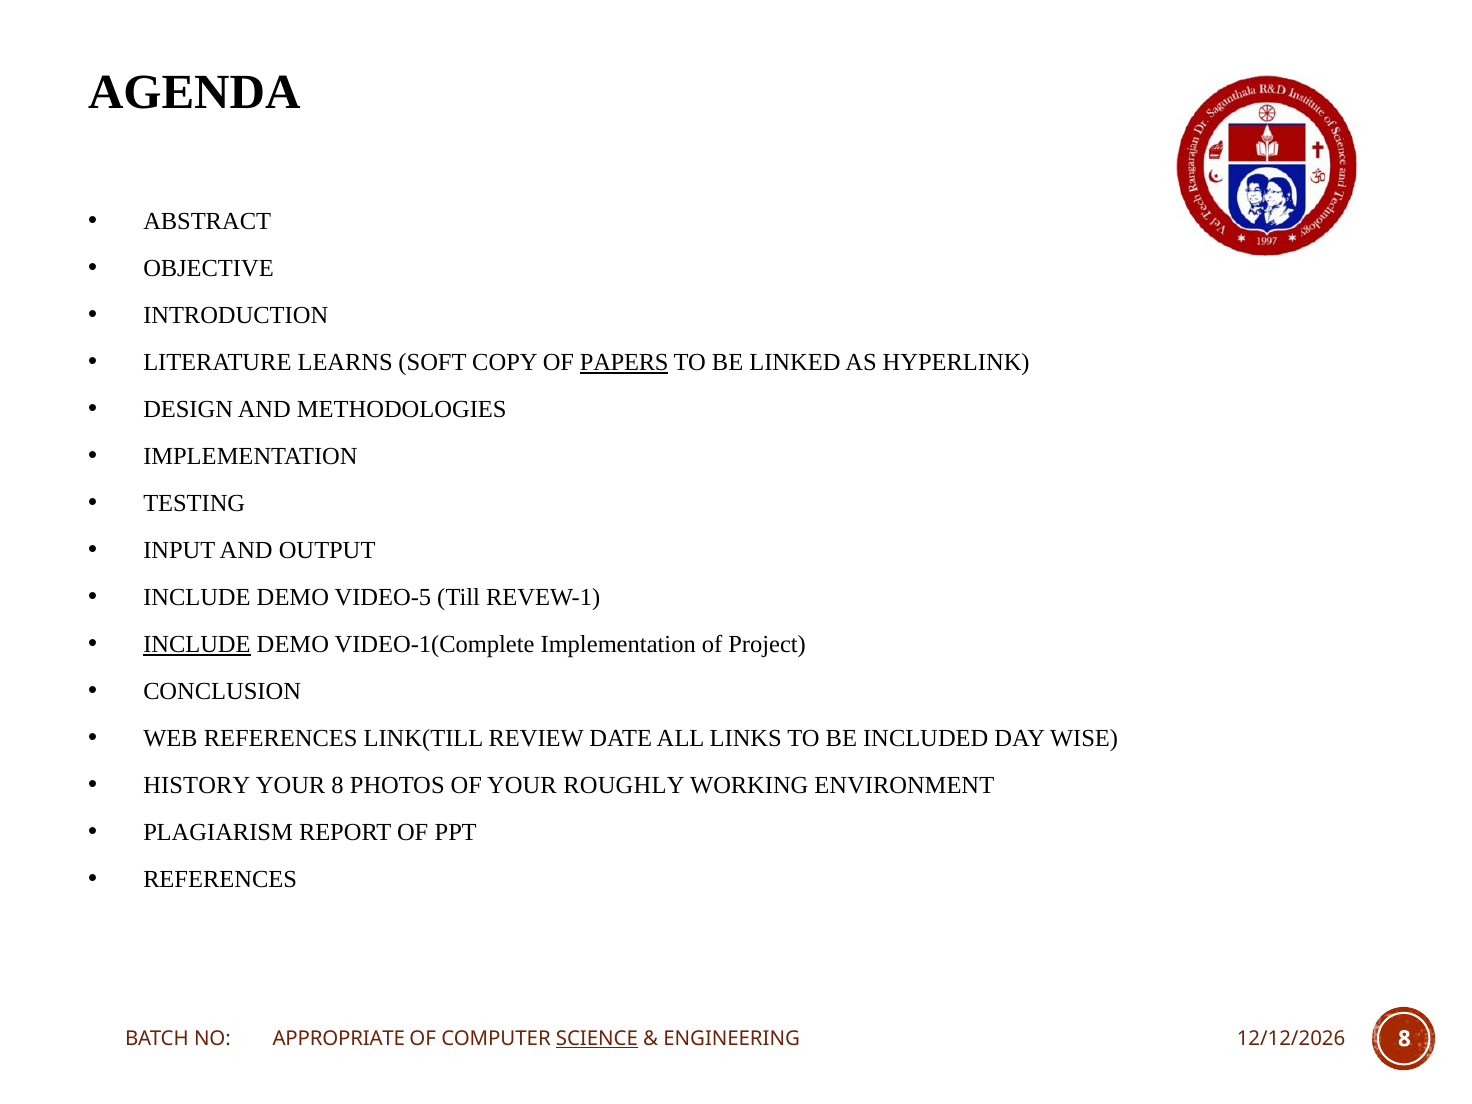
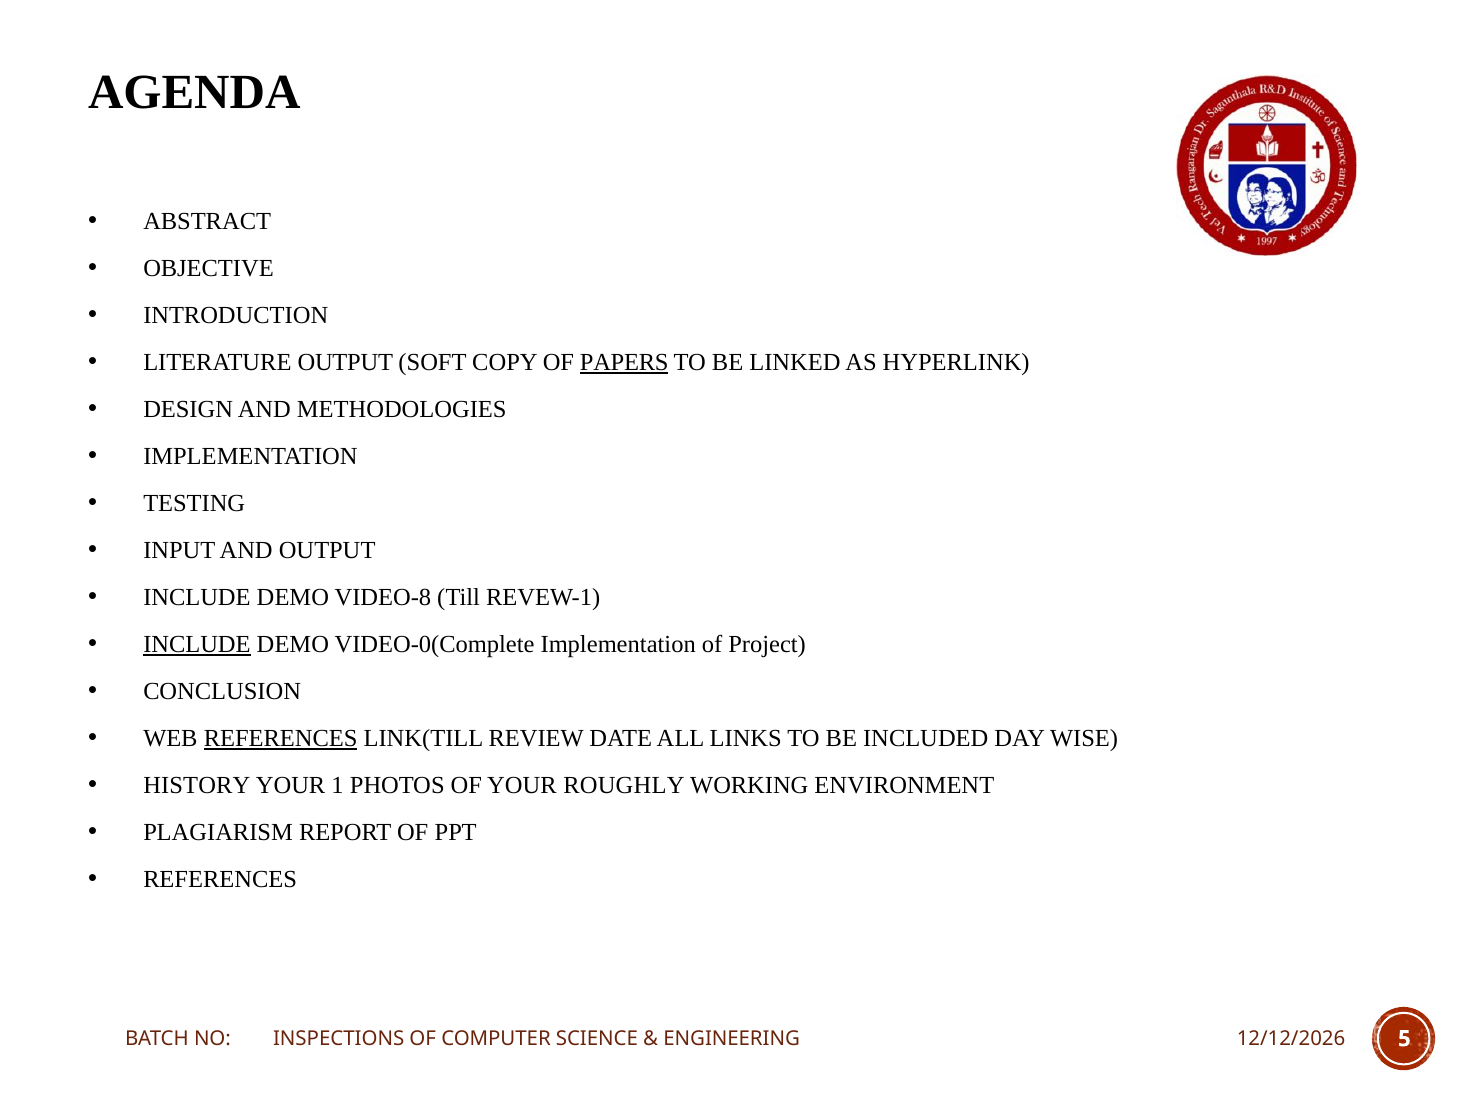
LITERATURE LEARNS: LEARNS -> OUTPUT (345, 363)
VIDEO-5: VIDEO-5 -> VIDEO-8 (383, 598)
VIDEO-1(Complete: VIDEO-1(Complete -> VIDEO-0(Complete (435, 645)
REFERENCES underline: none -> present (281, 739)
YOUR 8: 8 -> 1 (338, 786)
APPROPRIATE: APPROPRIATE -> INSPECTIONS (339, 1039)
SCIENCE underline: present -> none (597, 1039)
ENGINEERING 8: 8 -> 5 (1404, 1039)
